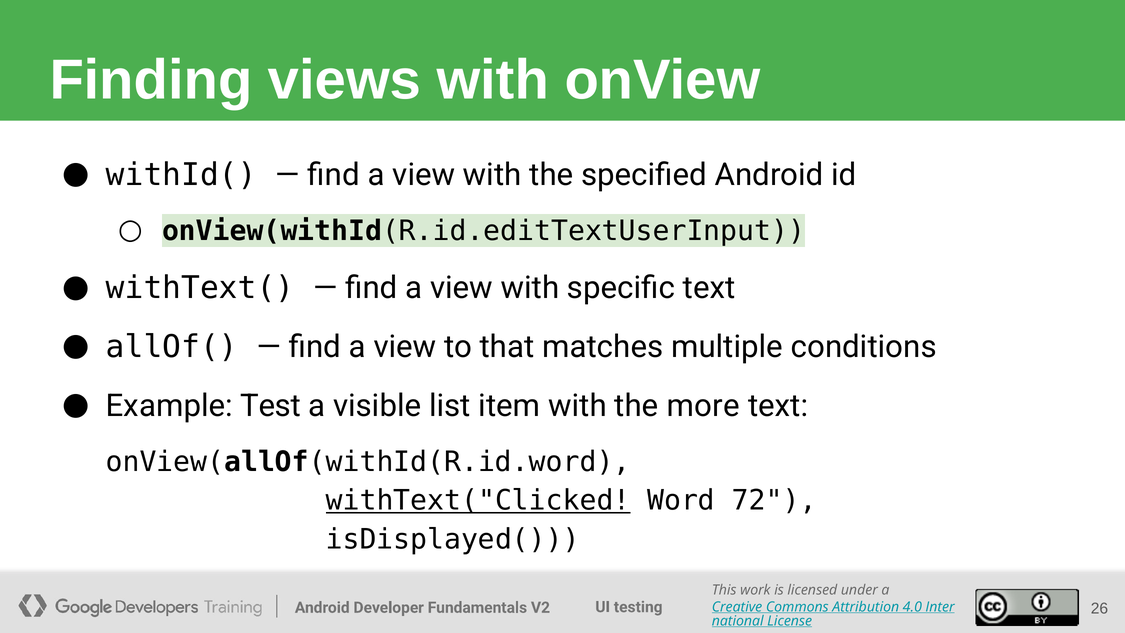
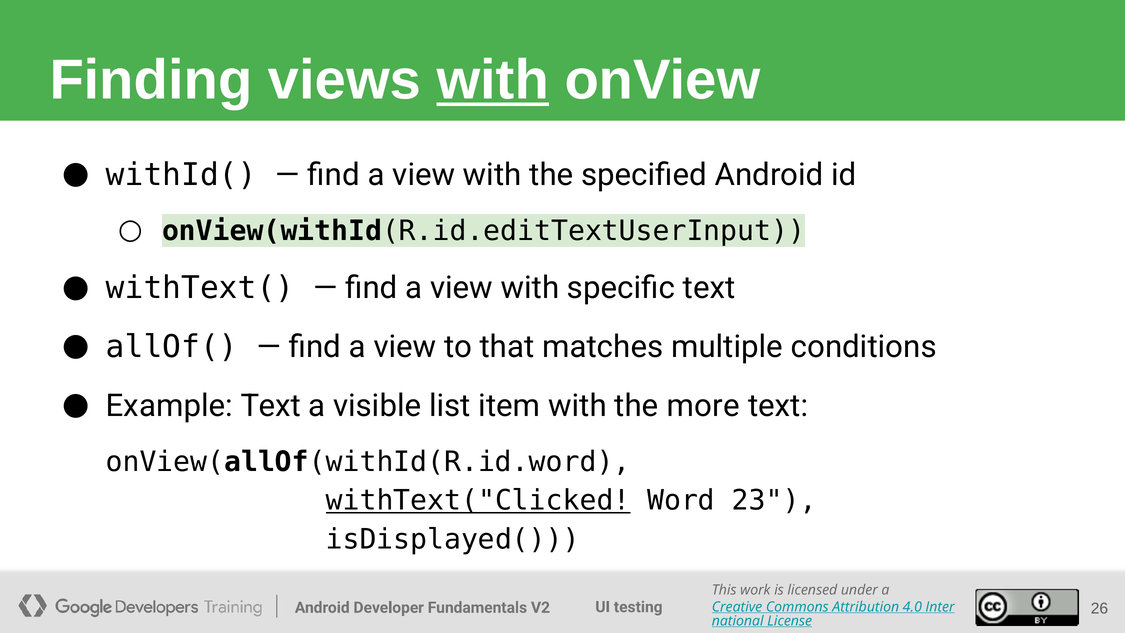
with underline: none -> present (493, 80)
Example Test: Test -> Text (271, 406)
72: 72 -> 23 (774, 501)
